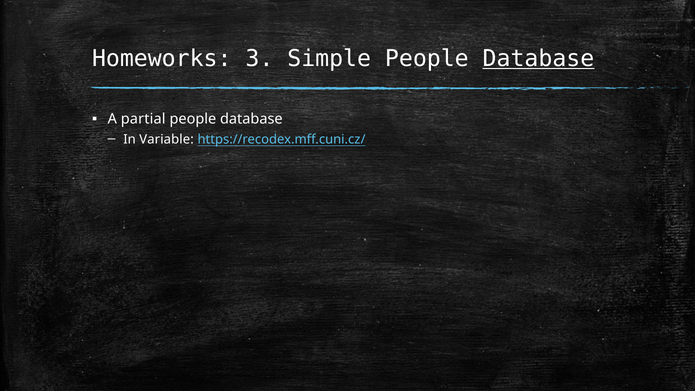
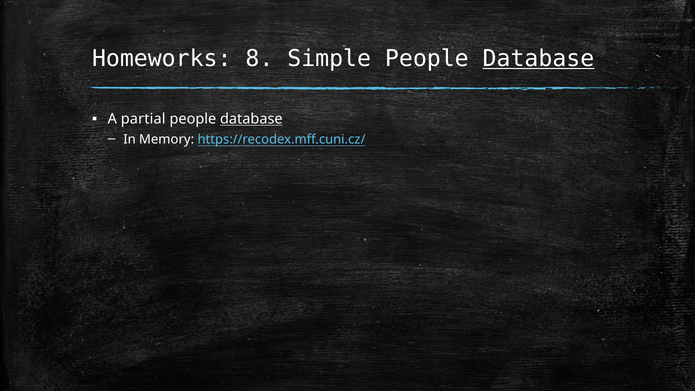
3: 3 -> 8 (259, 59)
database underline: none -> present (251, 119)
Variable: Variable -> Memory (167, 140)
